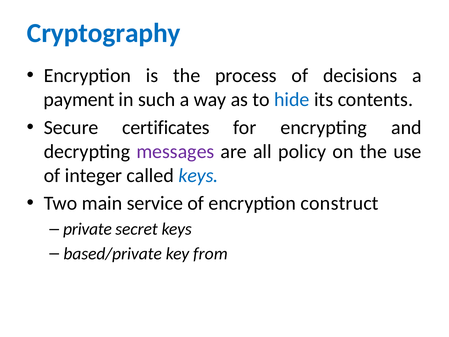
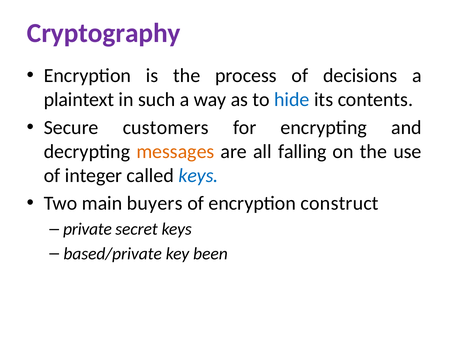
Cryptography colour: blue -> purple (104, 33)
payment: payment -> plaintext (79, 99)
certificates: certificates -> customers (166, 127)
messages colour: purple -> orange (175, 151)
policy: policy -> falling (302, 151)
service: service -> buyers (155, 203)
from: from -> been (210, 253)
